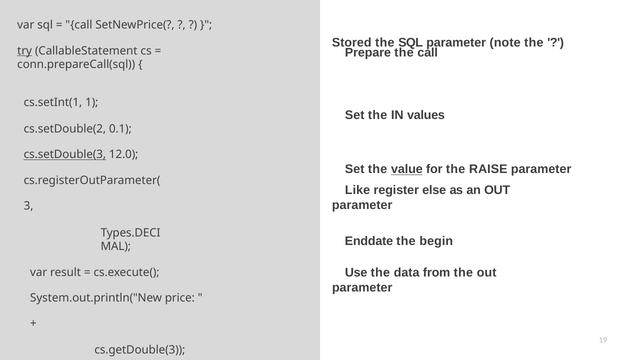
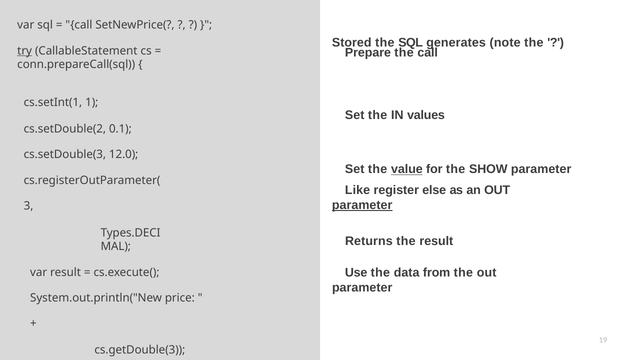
SQL parameter: parameter -> generates (456, 43)
cs.setDouble(3 underline: present -> none (65, 154)
RAISE: RAISE -> SHOW (488, 169)
parameter underline: none -> present (362, 205)
Enddate: Enddate -> Returns (369, 241)
the begin: begin -> result (436, 241)
